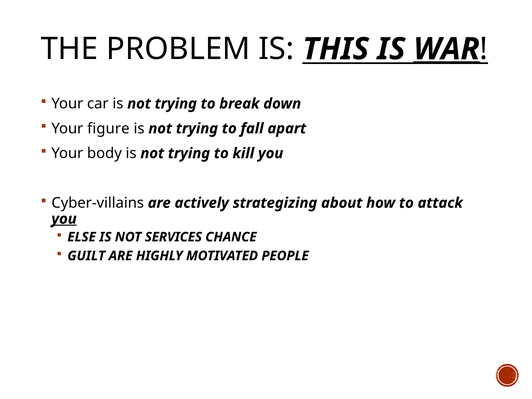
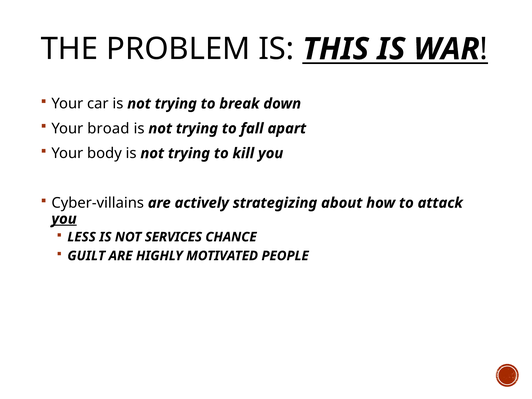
WAR underline: present -> none (447, 49)
figure: figure -> broad (108, 128)
ELSE: ELSE -> LESS (82, 237)
